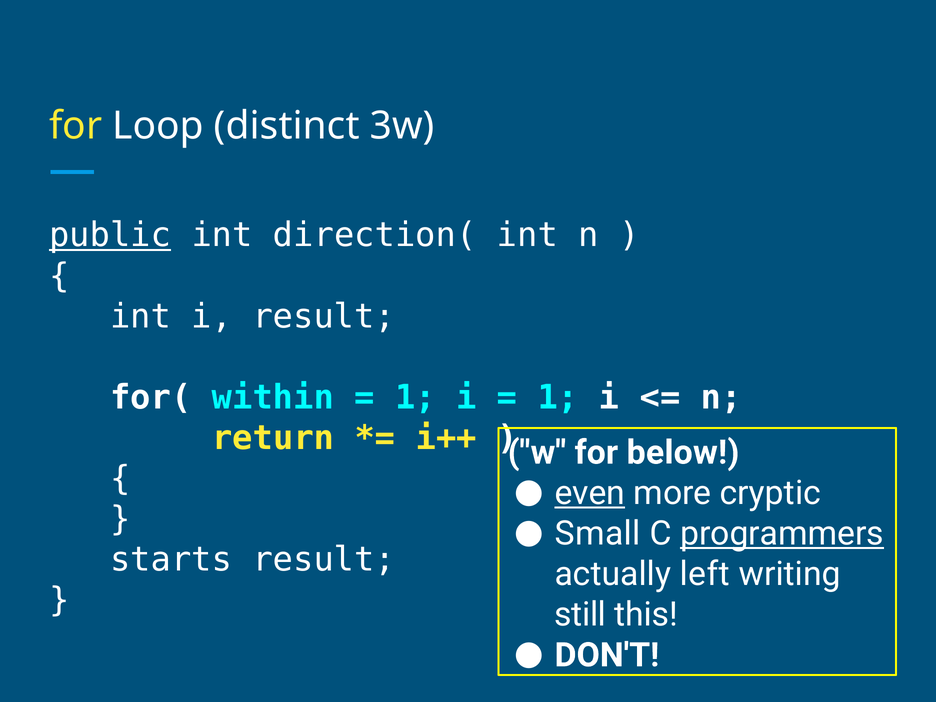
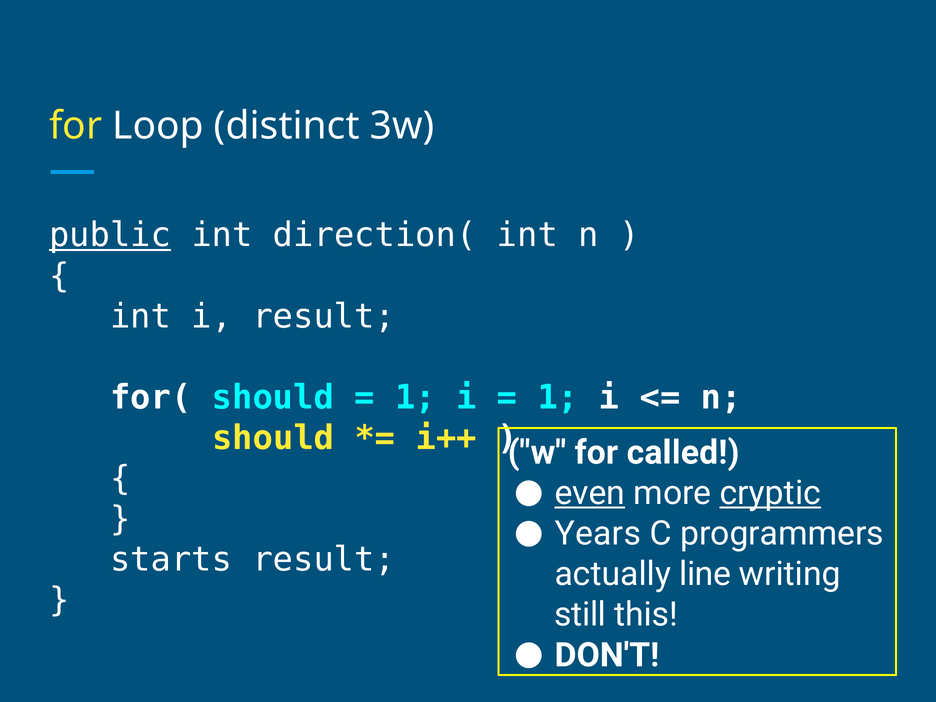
for( within: within -> should (273, 397)
return: return -> should (273, 438)
below: below -> called (683, 453)
cryptic underline: none -> present (770, 493)
Small: Small -> Years (598, 534)
programmers underline: present -> none (782, 534)
left: left -> line (705, 574)
